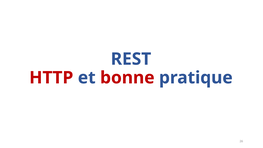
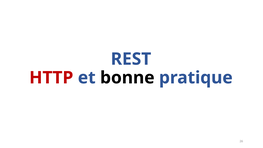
bonne colour: red -> black (127, 78)
